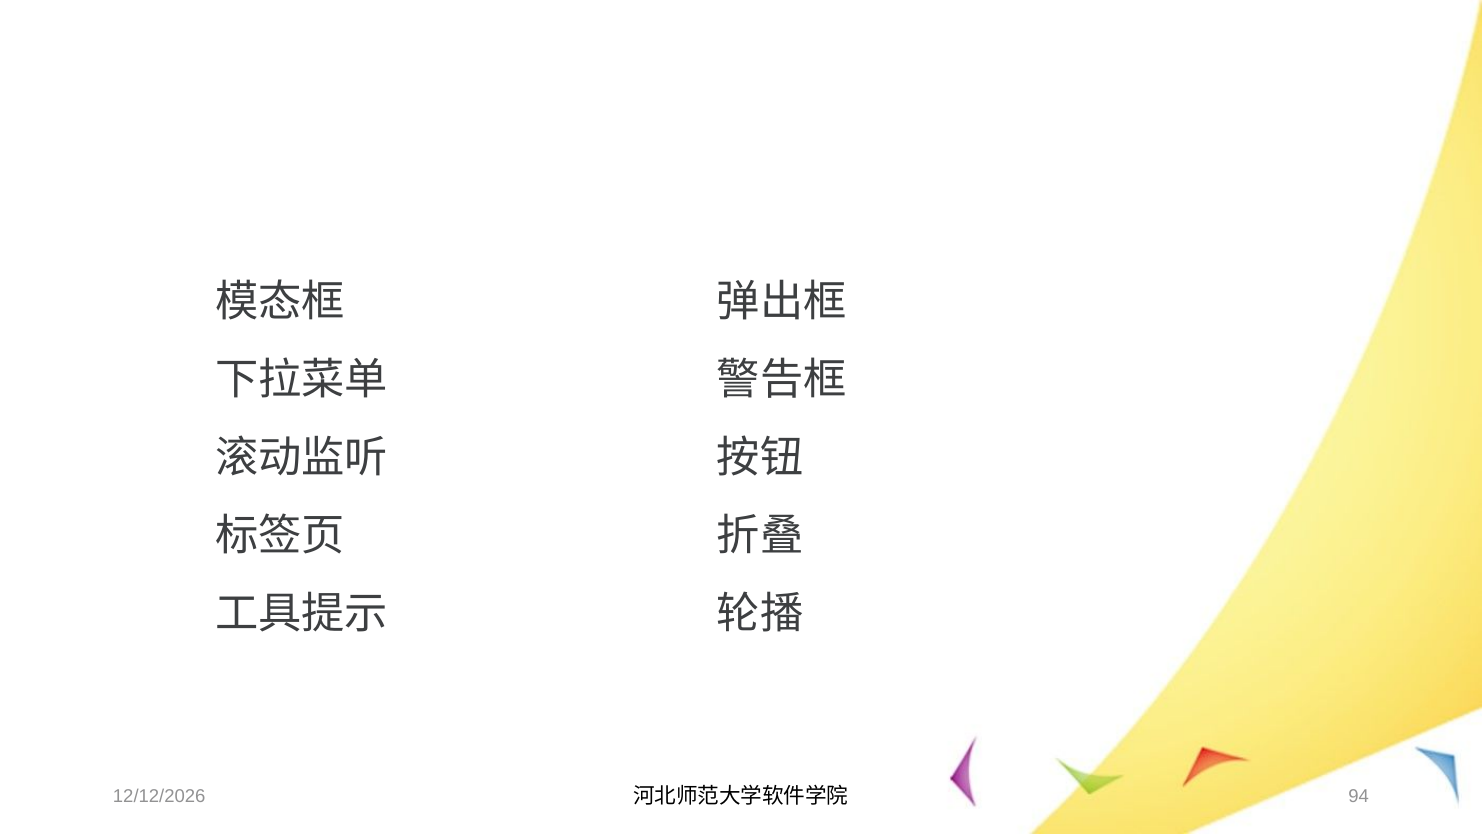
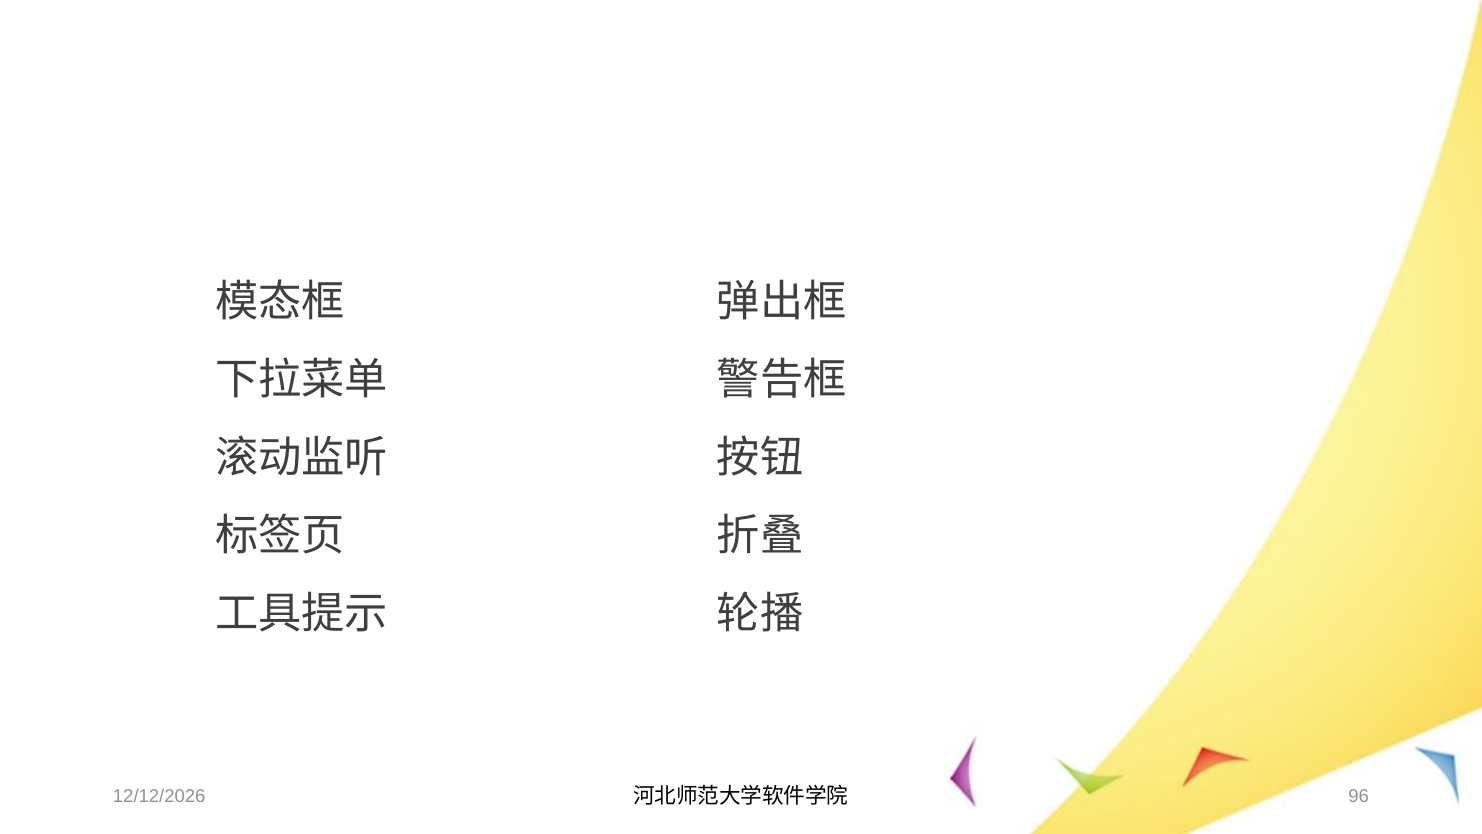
94: 94 -> 96 (1359, 796)
